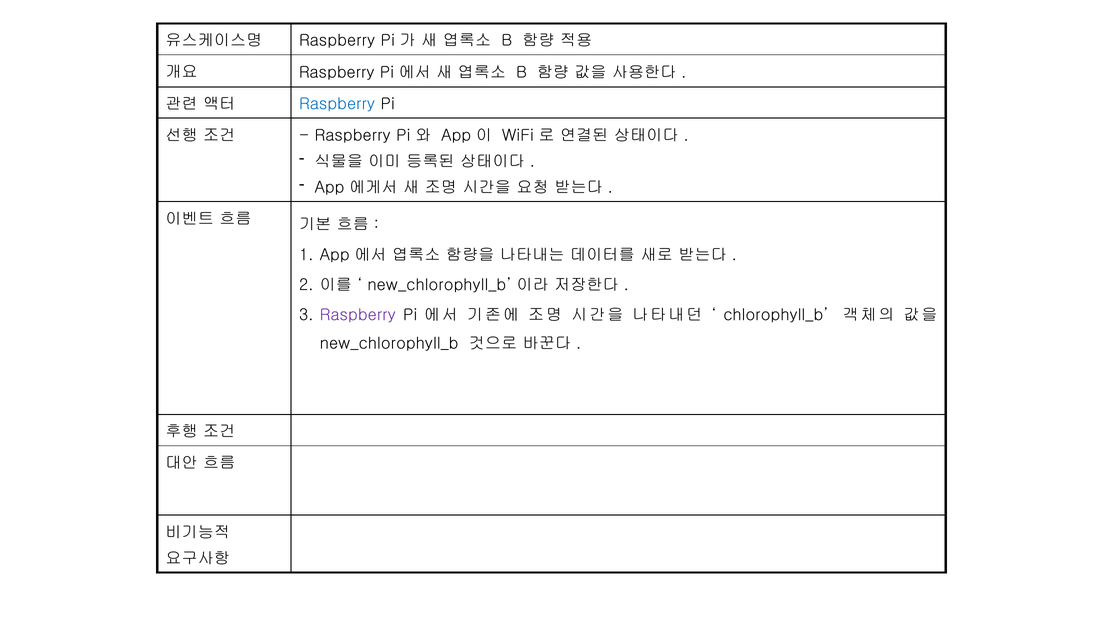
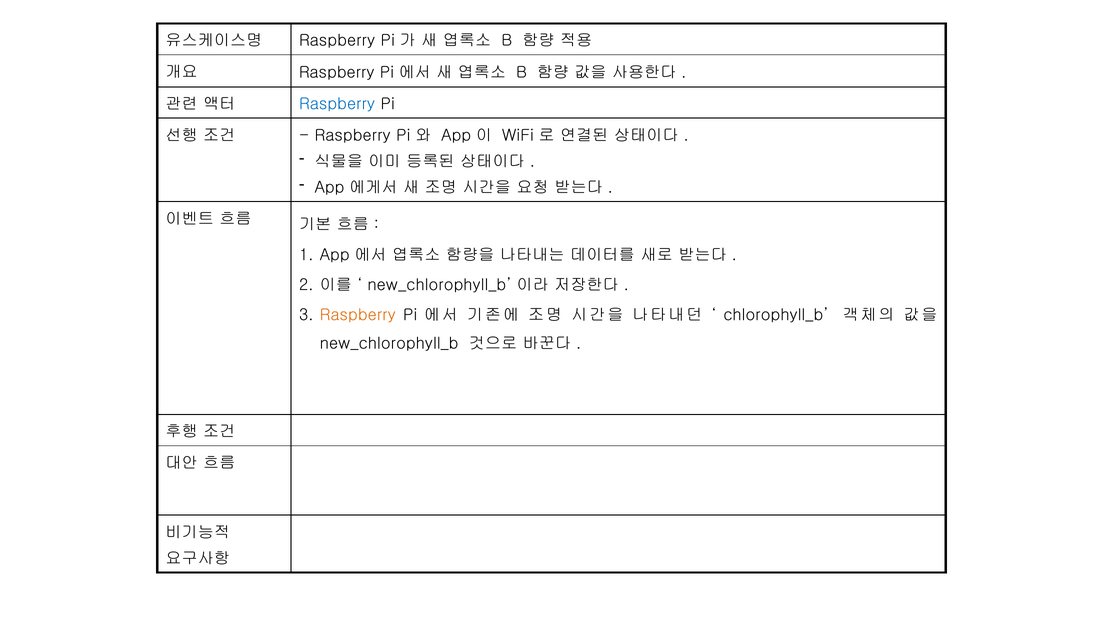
Raspberry colour: purple -> orange (358, 315)
